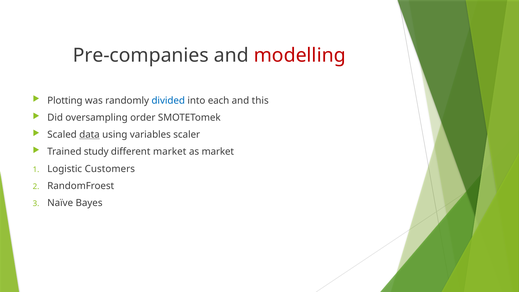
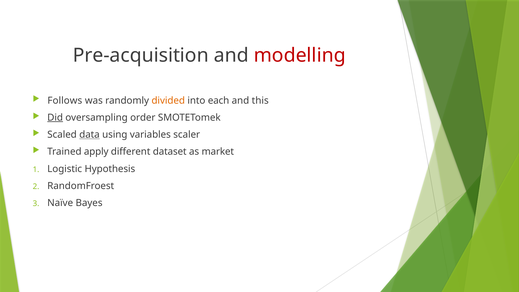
Pre-companies: Pre-companies -> Pre-acquisition (141, 55)
Plotting: Plotting -> Follows (65, 100)
divided colour: blue -> orange (168, 100)
Did underline: none -> present (55, 118)
study: study -> apply (96, 152)
different market: market -> dataset (170, 152)
Customers: Customers -> Hypothesis (110, 169)
